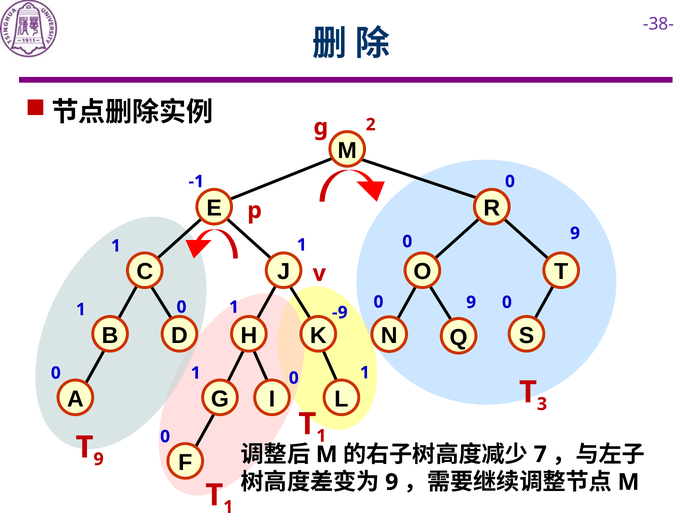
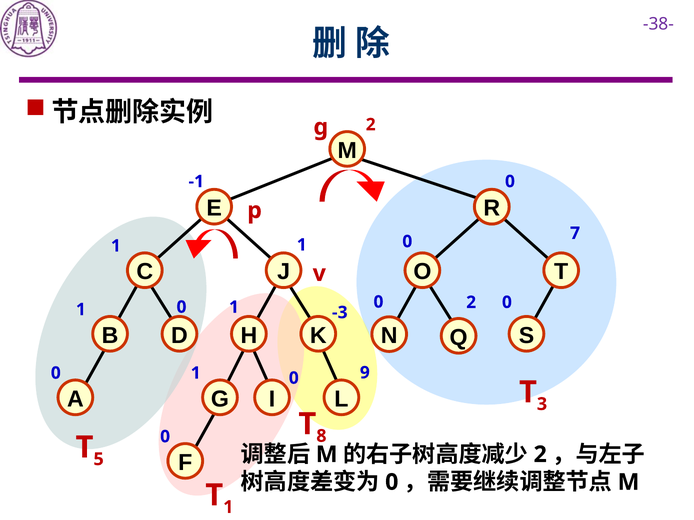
9: 9 -> 7 (575, 233)
9: 9 -> 2 (471, 303)
-9: -9 -> -3 (340, 313)
0 1: 1 -> 9 (365, 373)
1: 1 -> 8 (321, 436)
T 9: 9 -> 5 (99, 460)
7: 7 -> 2 (540, 455)
9: 9 -> 0 (392, 483)
